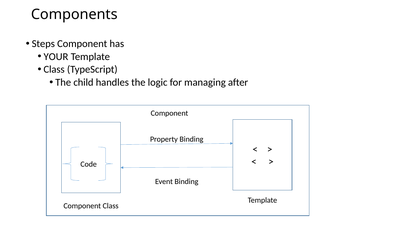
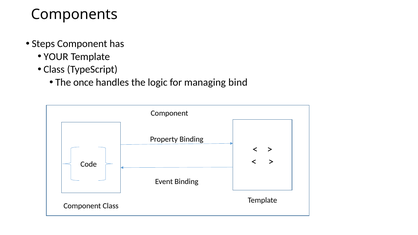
child: child -> once (83, 82)
after: after -> bind (238, 82)
